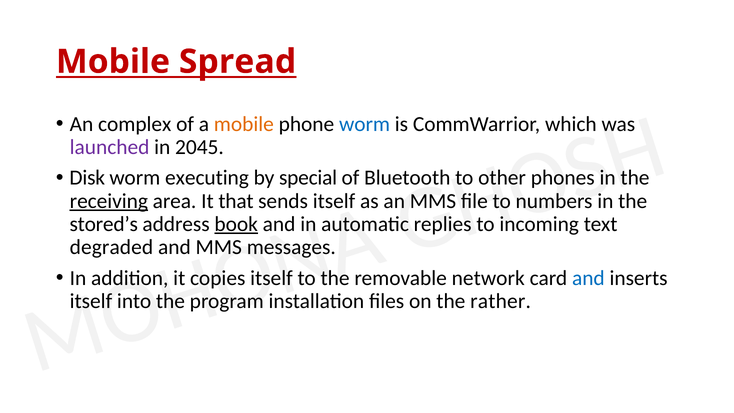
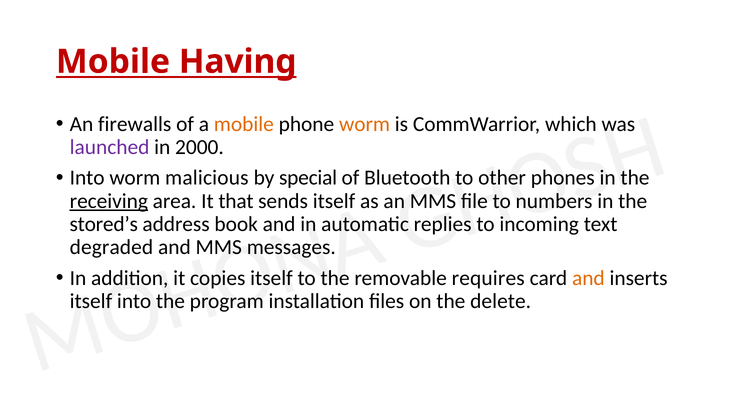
Spread: Spread -> Having (238, 62)
complex: complex -> firewalls (135, 124)
worm colour: blue -> orange (365, 124)
2045: 2045 -> 2000 (199, 147)
Disk: Disk -> Into (87, 178)
executing: executing -> malicious (207, 178)
book underline: present -> none (236, 224)
network: network -> requires (488, 278)
and colour: blue -> orange (588, 278)
rather: rather -> delete (501, 301)
